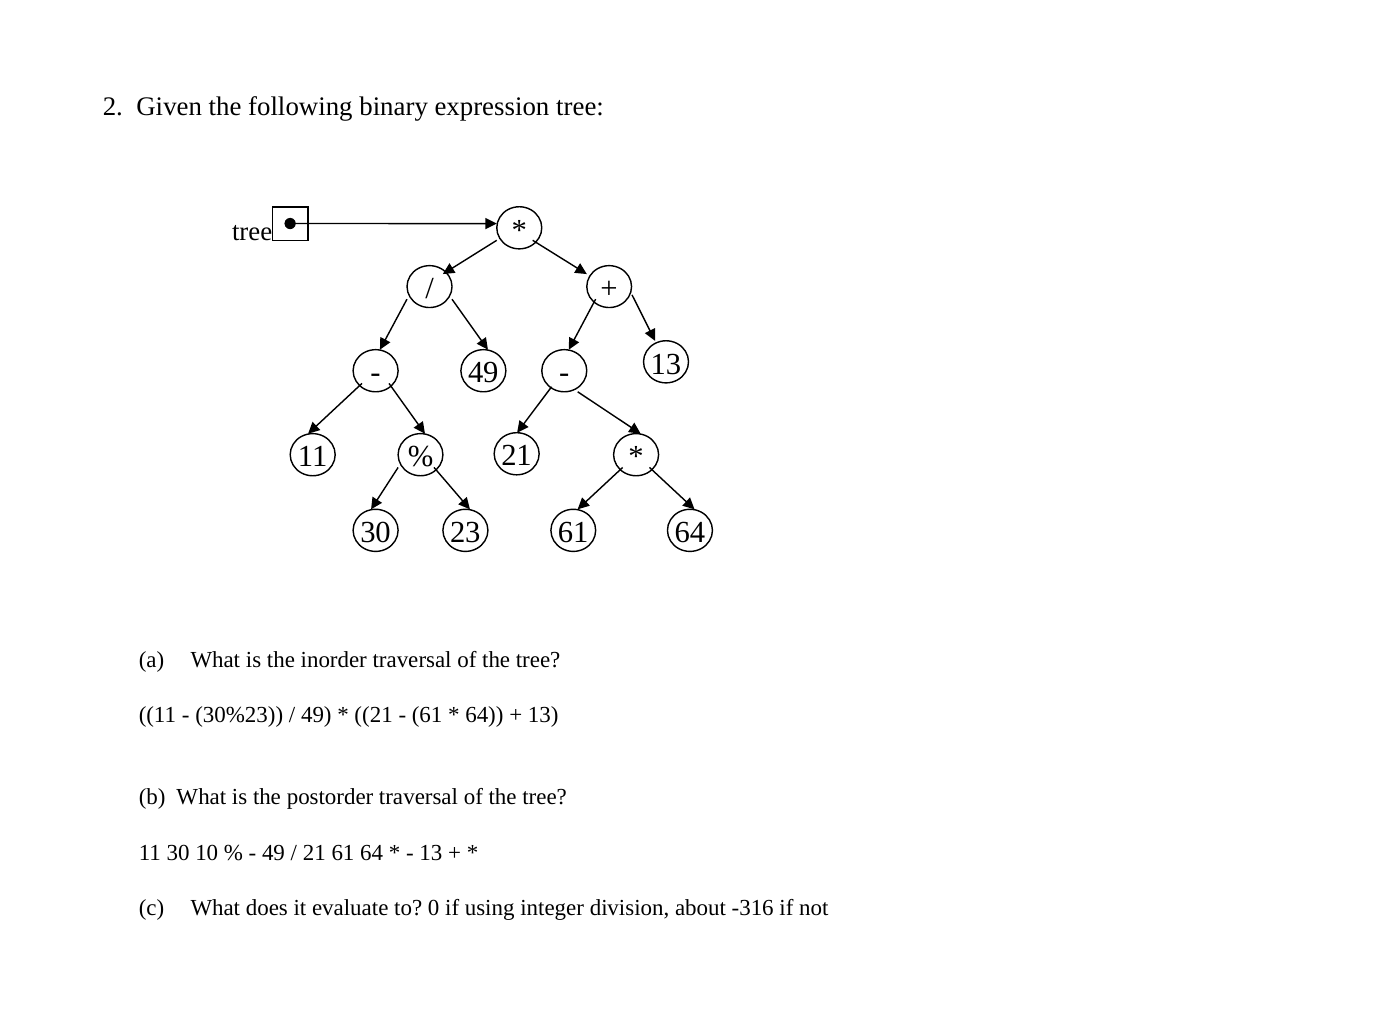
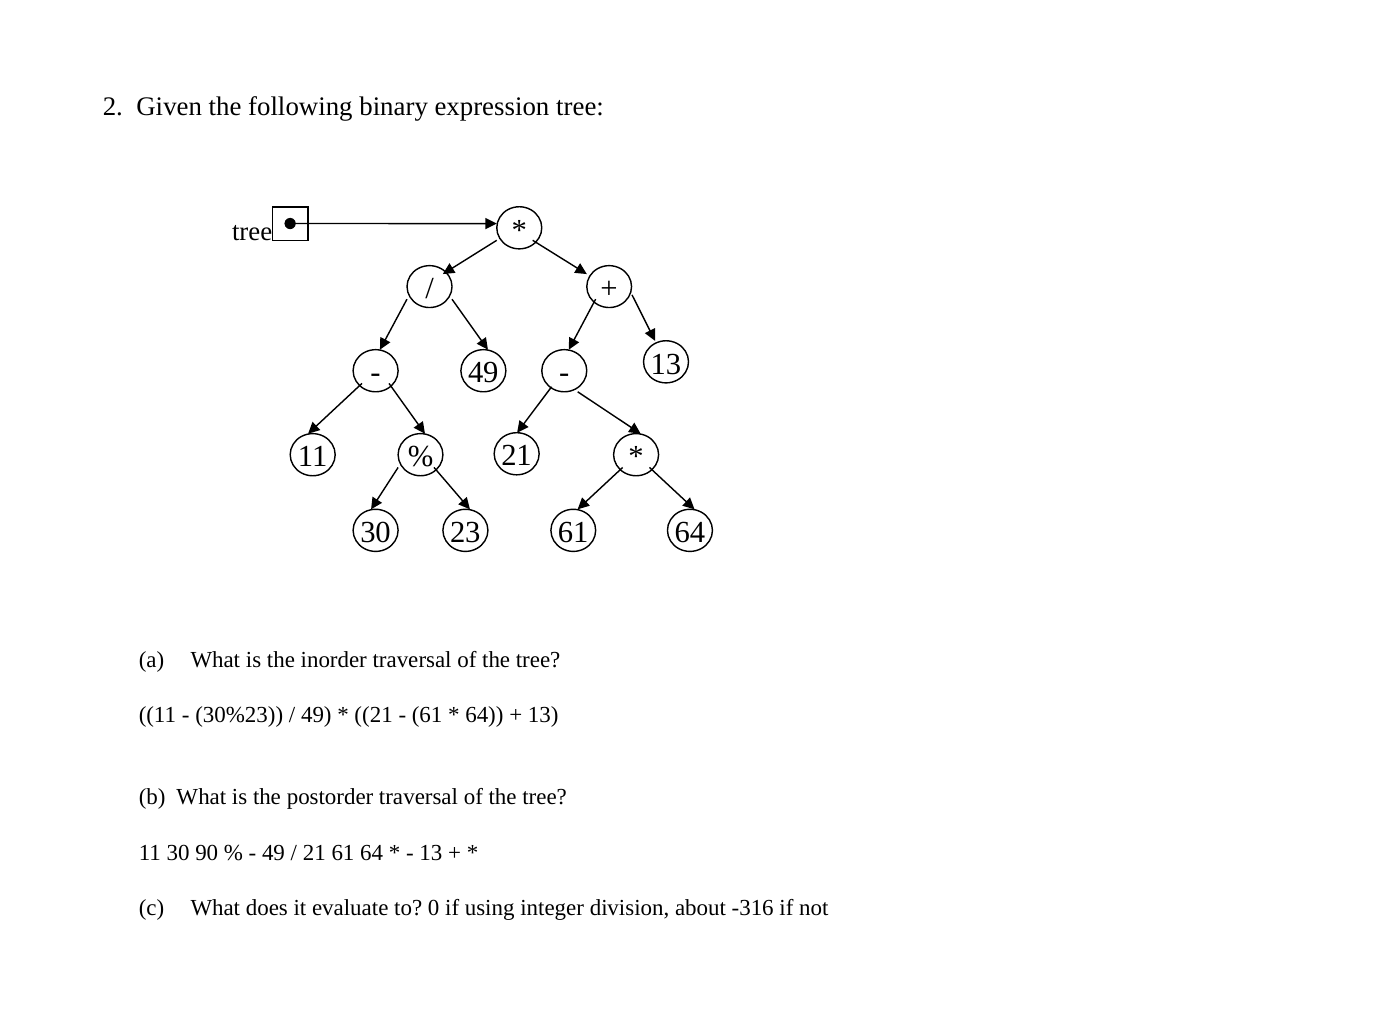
10: 10 -> 90 (207, 853)
